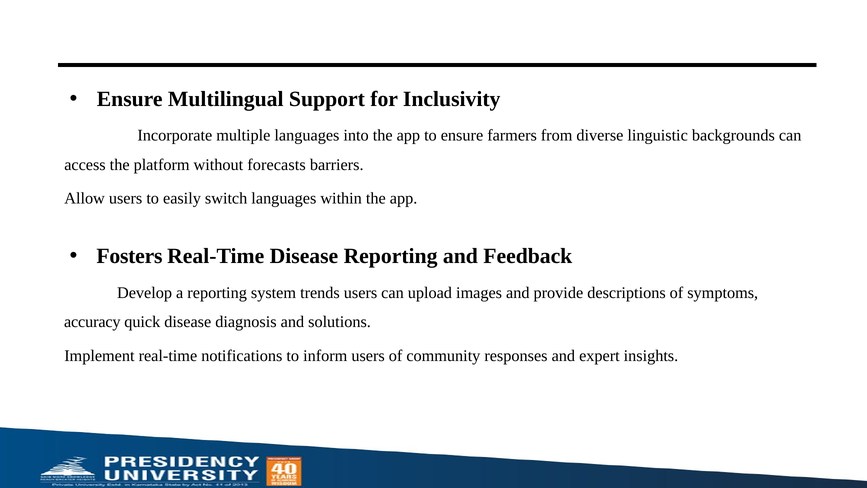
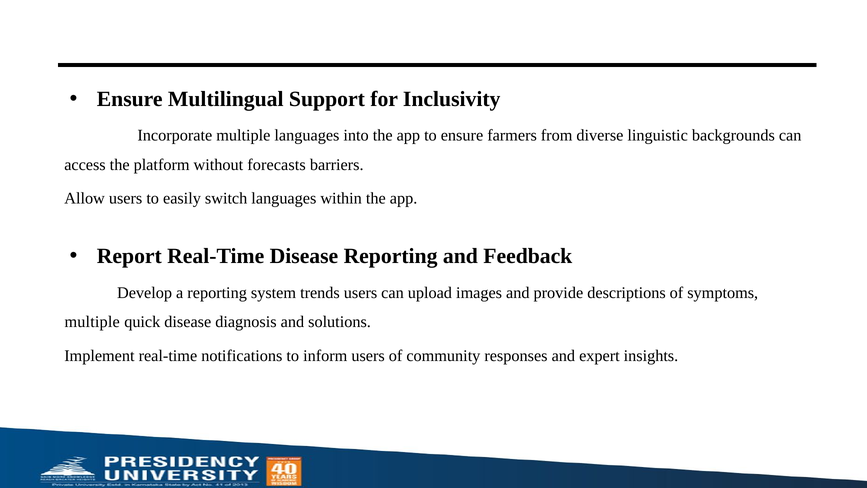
Fosters: Fosters -> Report (129, 256)
accuracy: accuracy -> multiple (92, 322)
